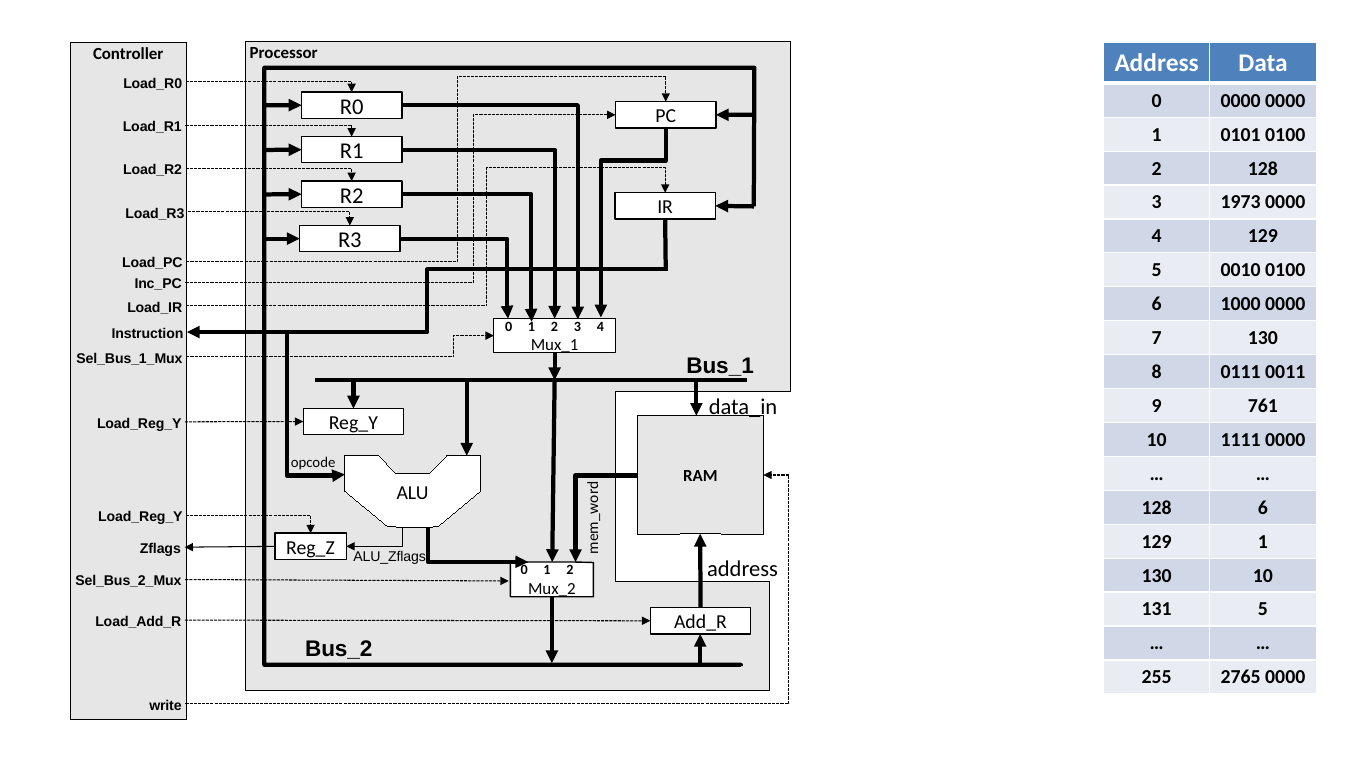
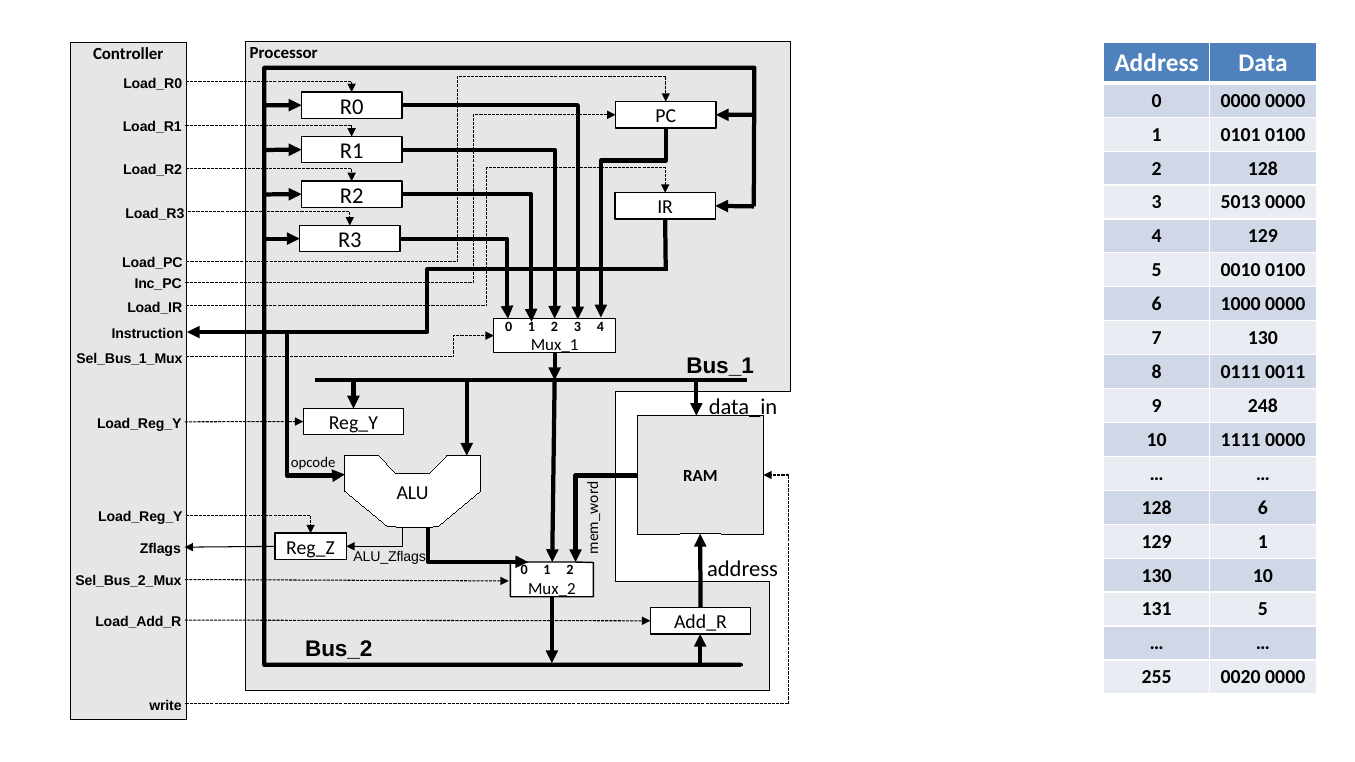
1973: 1973 -> 5013 (1241, 202)
761: 761 -> 248 (1263, 406)
2765: 2765 -> 0020 (1241, 677)
